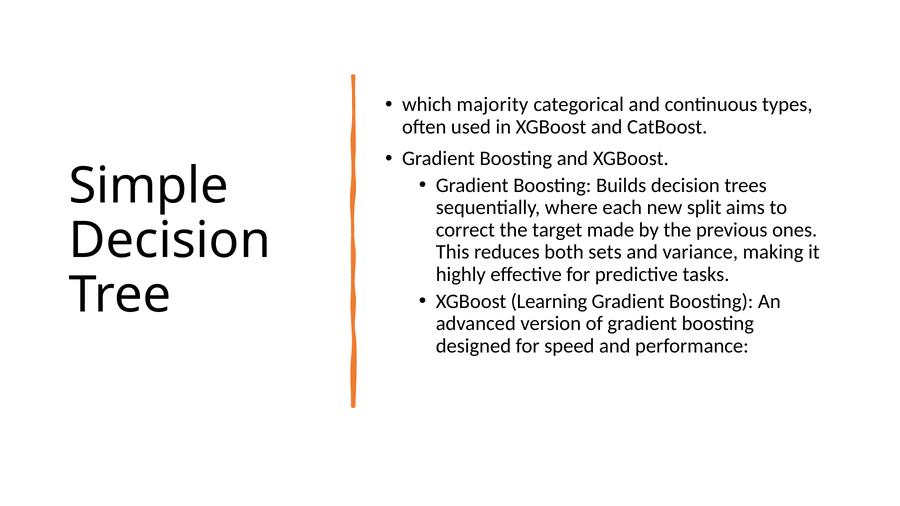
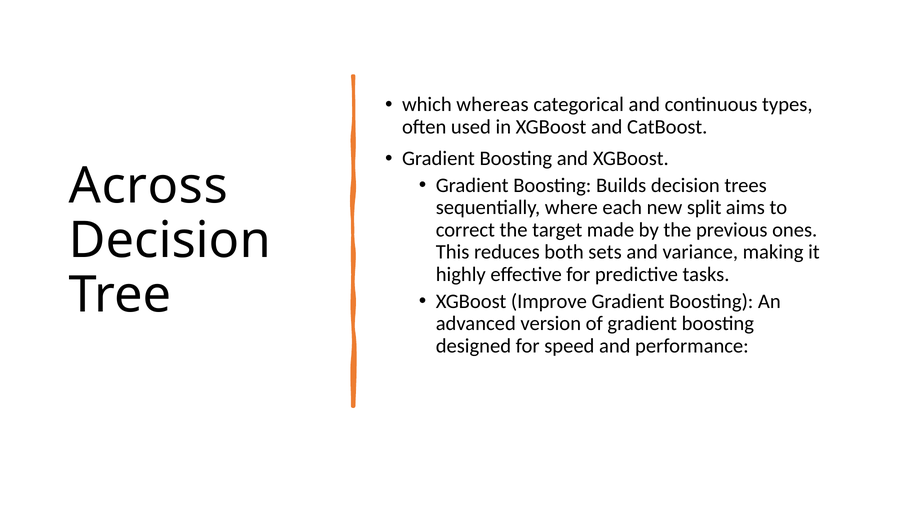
majority: majority -> whereas (492, 105)
Simple: Simple -> Across (148, 186)
Learning: Learning -> Improve (549, 301)
